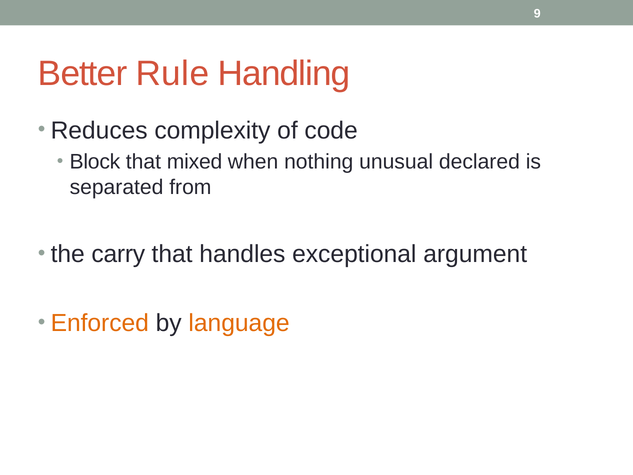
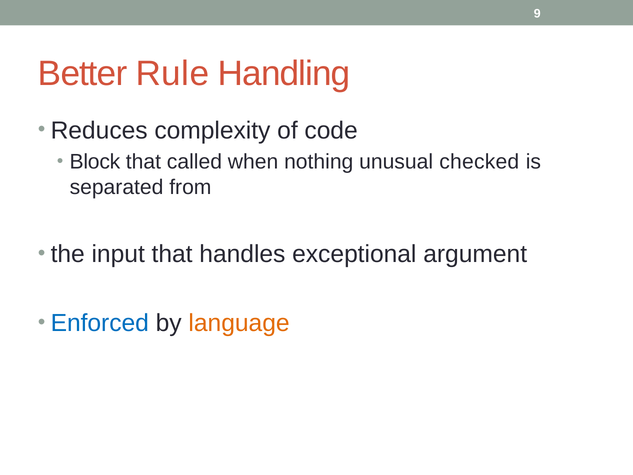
mixed: mixed -> called (194, 162)
declared: declared -> checked (479, 162)
carry: carry -> input (118, 254)
Enforced colour: orange -> blue (100, 323)
